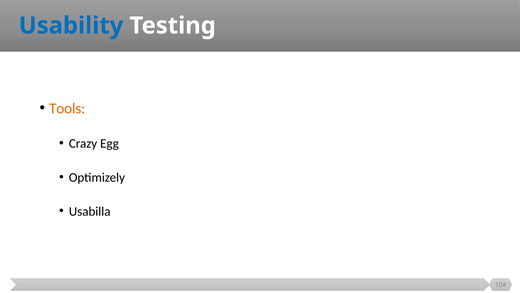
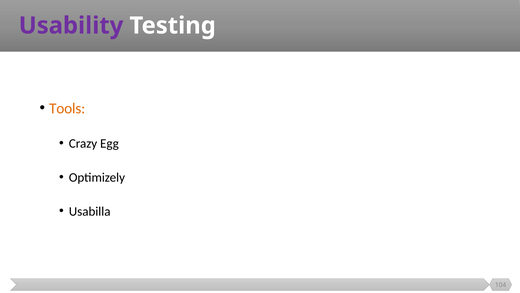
Usability colour: blue -> purple (71, 26)
